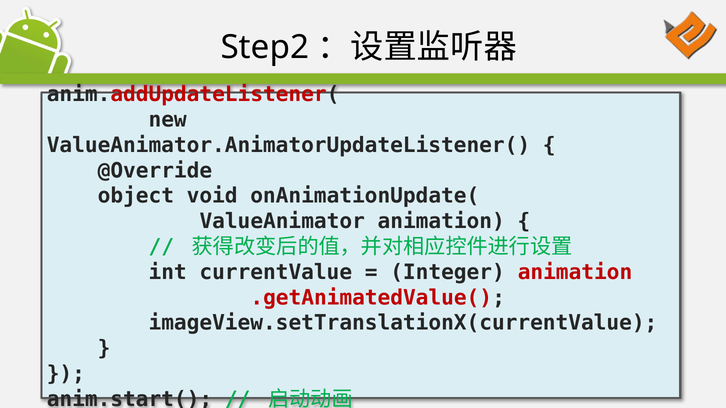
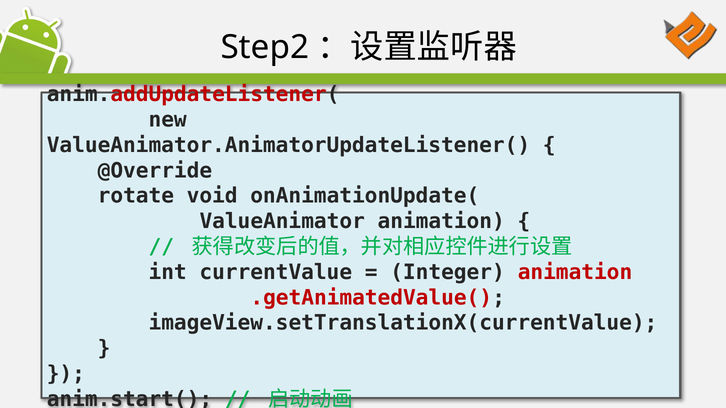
object: object -> rotate (136, 196)
